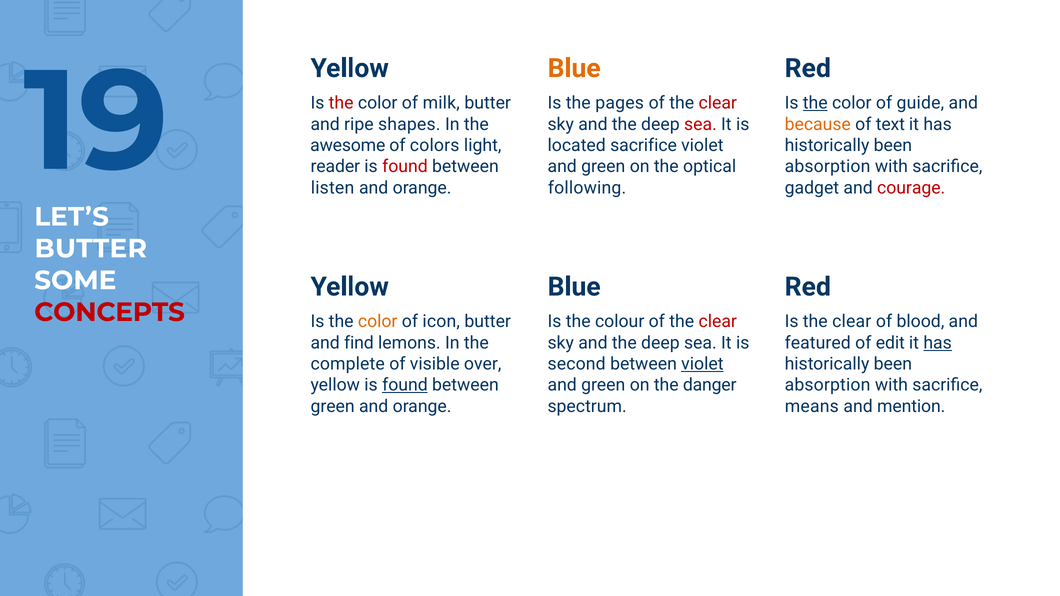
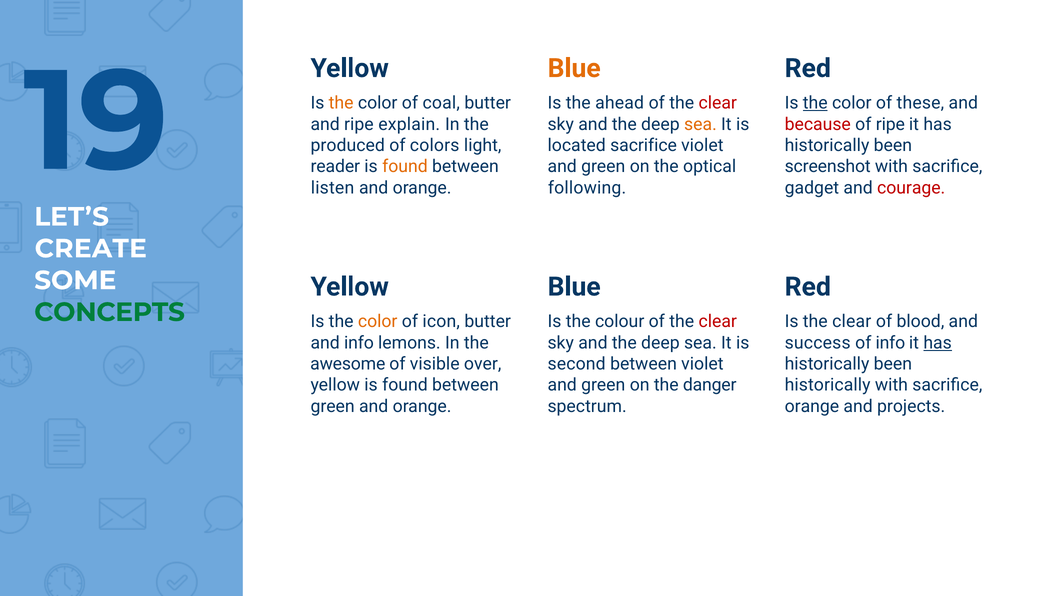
the colour: red -> orange (341, 103)
milk: milk -> coal (441, 103)
pages: pages -> ahead (620, 103)
guide: guide -> these (920, 103)
shapes: shapes -> explain (409, 124)
sea colour: red -> orange (700, 124)
because colour: orange -> red (818, 124)
of text: text -> ripe (890, 124)
awesome: awesome -> produced (348, 145)
found colour: red -> orange (405, 167)
absorption: absorption -> screenshot (828, 167)
BUTTER: BUTTER -> CREATE (91, 249)
CONCEPTS colour: red -> green (110, 312)
and find: find -> info (359, 343)
featured: featured -> success (818, 343)
of edit: edit -> info (890, 343)
complete: complete -> awesome (348, 364)
violet underline: present -> none (702, 364)
found underline: present -> none (405, 385)
absorption: absorption -> historically (828, 385)
means: means -> orange (812, 406)
mention: mention -> projects (911, 406)
